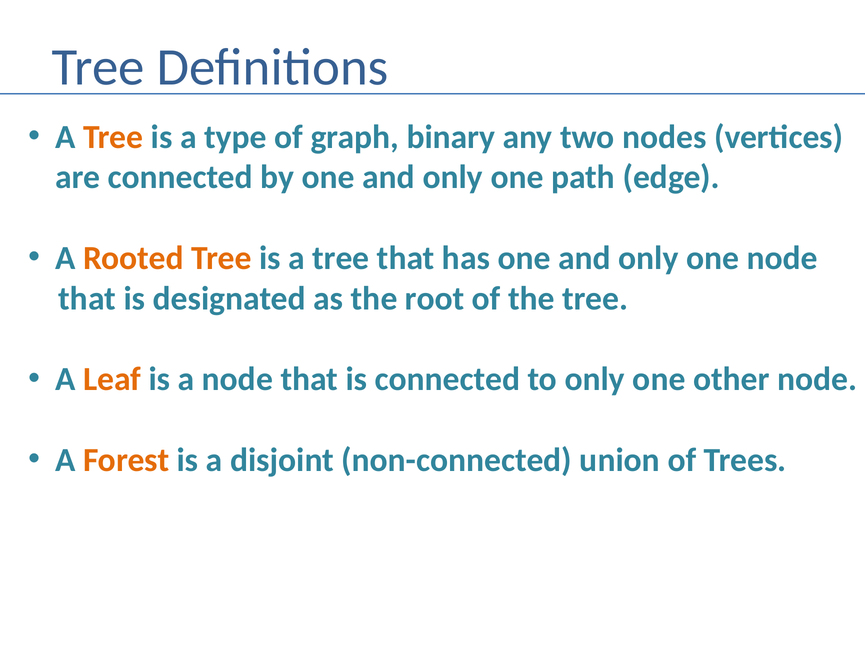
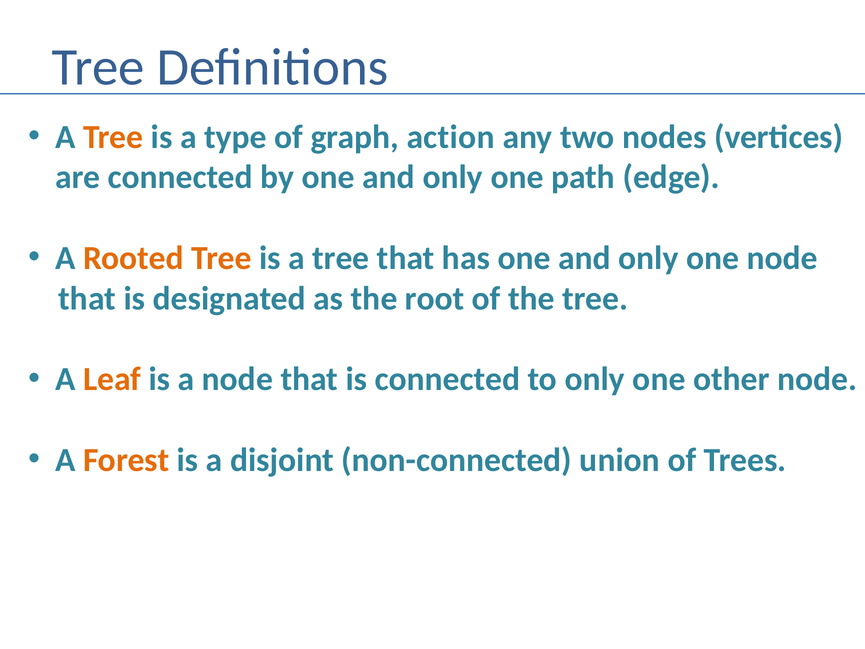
binary: binary -> action (451, 137)
